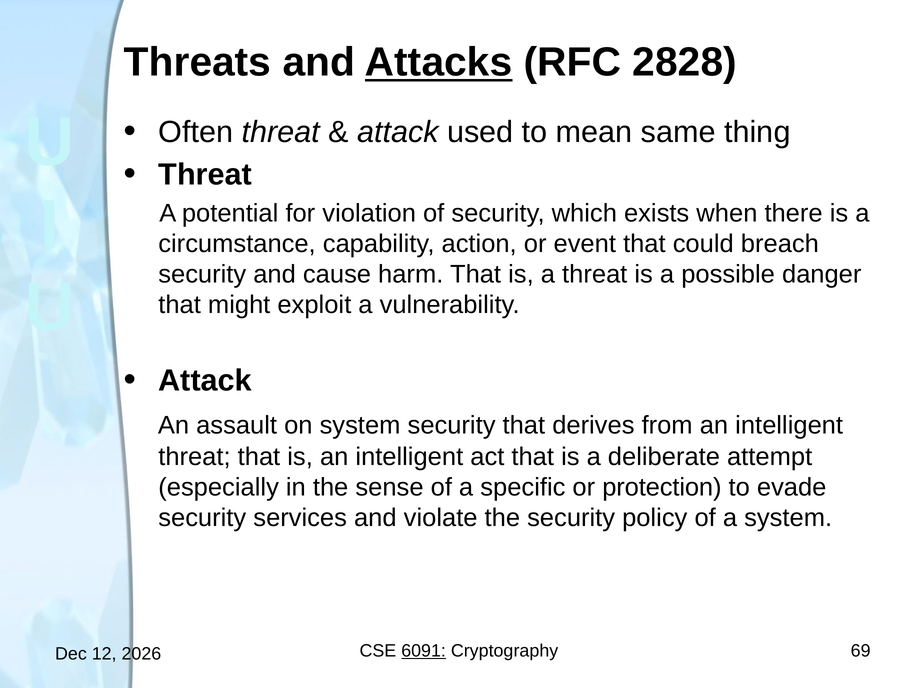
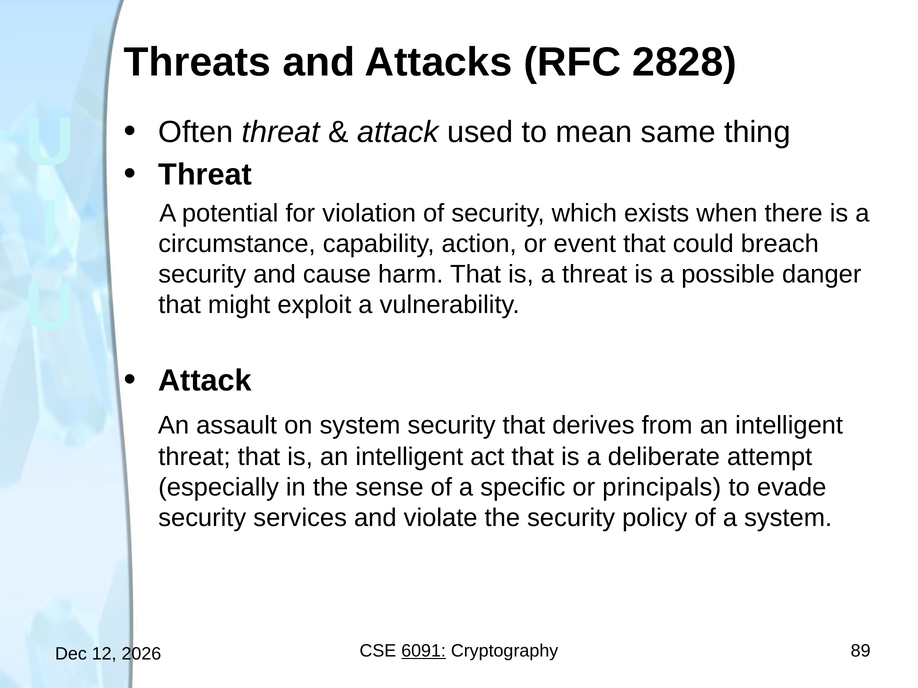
Attacks underline: present -> none (439, 63)
protection: protection -> principals (662, 488)
69: 69 -> 89 (861, 651)
